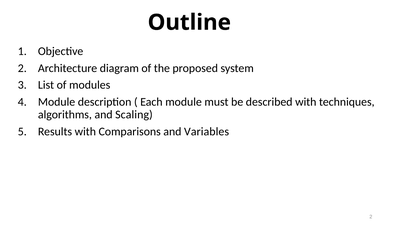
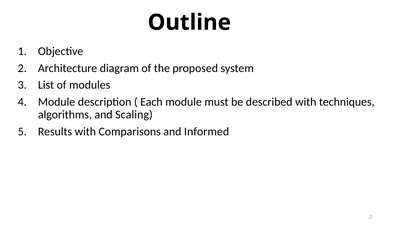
Variables: Variables -> Informed (207, 132)
